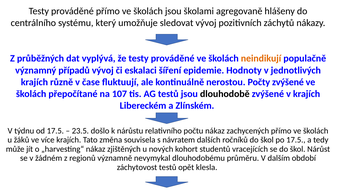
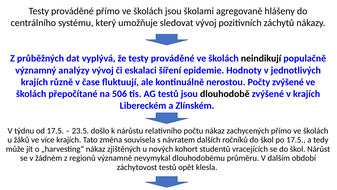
neindikují colour: orange -> black (261, 58)
případů: případů -> analýzy (74, 70)
107: 107 -> 506 (119, 94)
